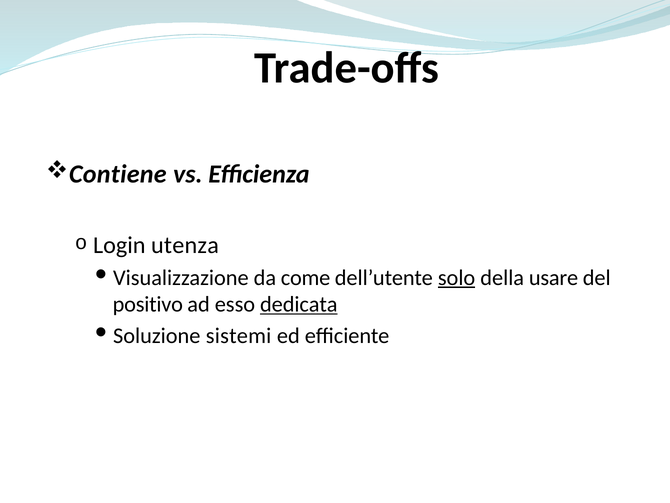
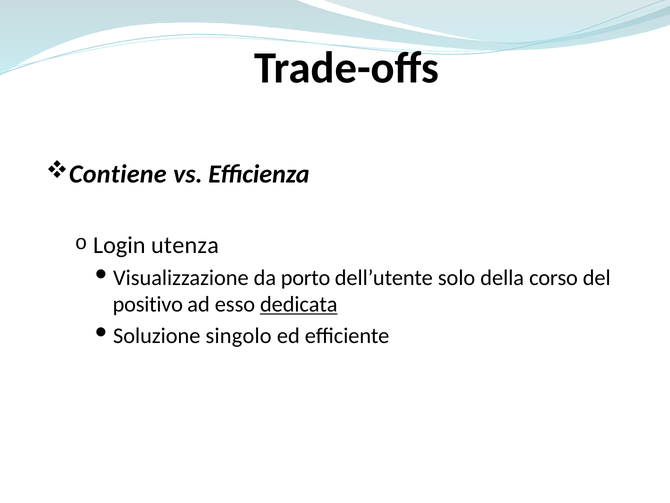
come: come -> porto (306, 277)
solo underline: present -> none (457, 277)
usare: usare -> corso (554, 277)
sistemi: sistemi -> singolo (239, 335)
